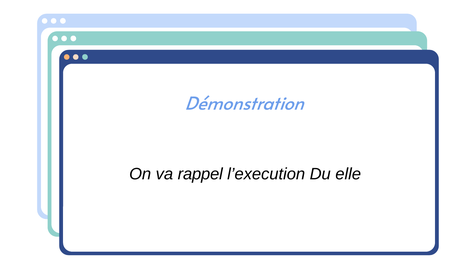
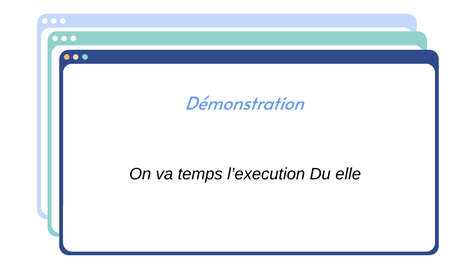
rappel: rappel -> temps (200, 174)
